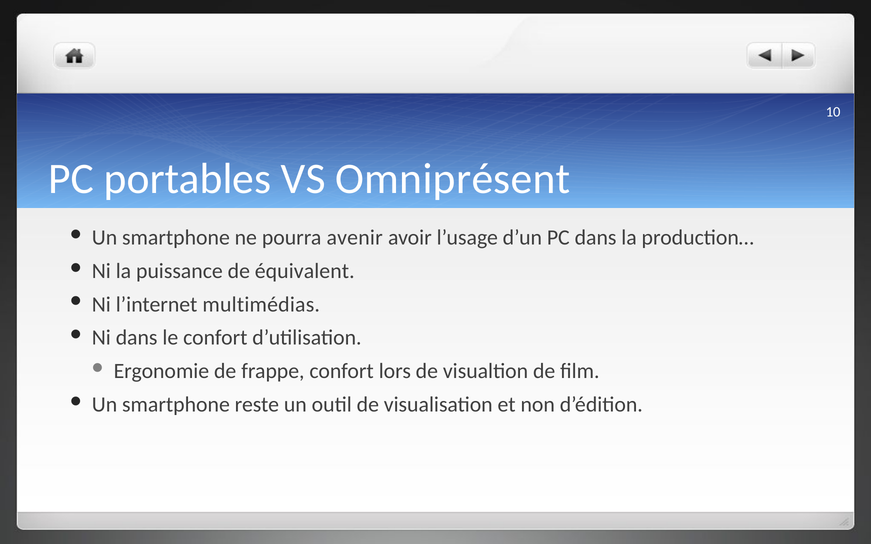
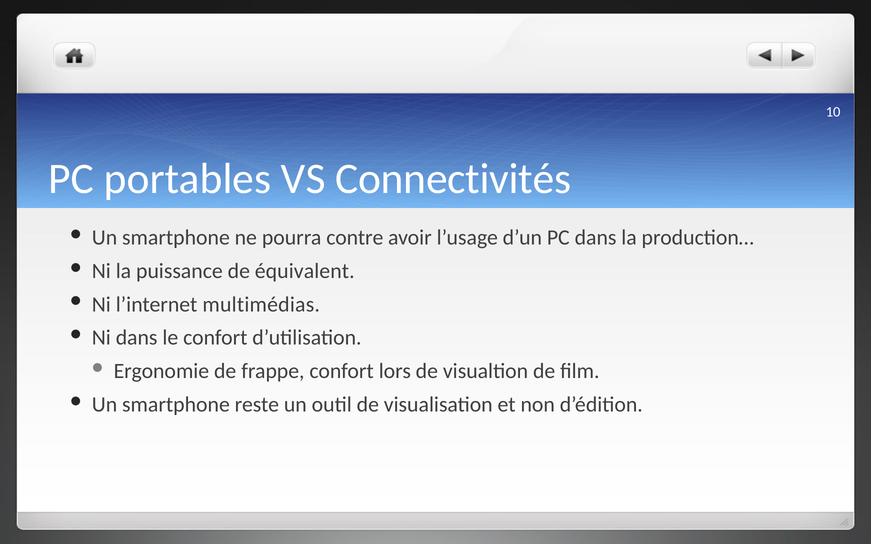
Omniprésent: Omniprésent -> Connectivités (453, 179)
avenir: avenir -> contre (355, 238)
